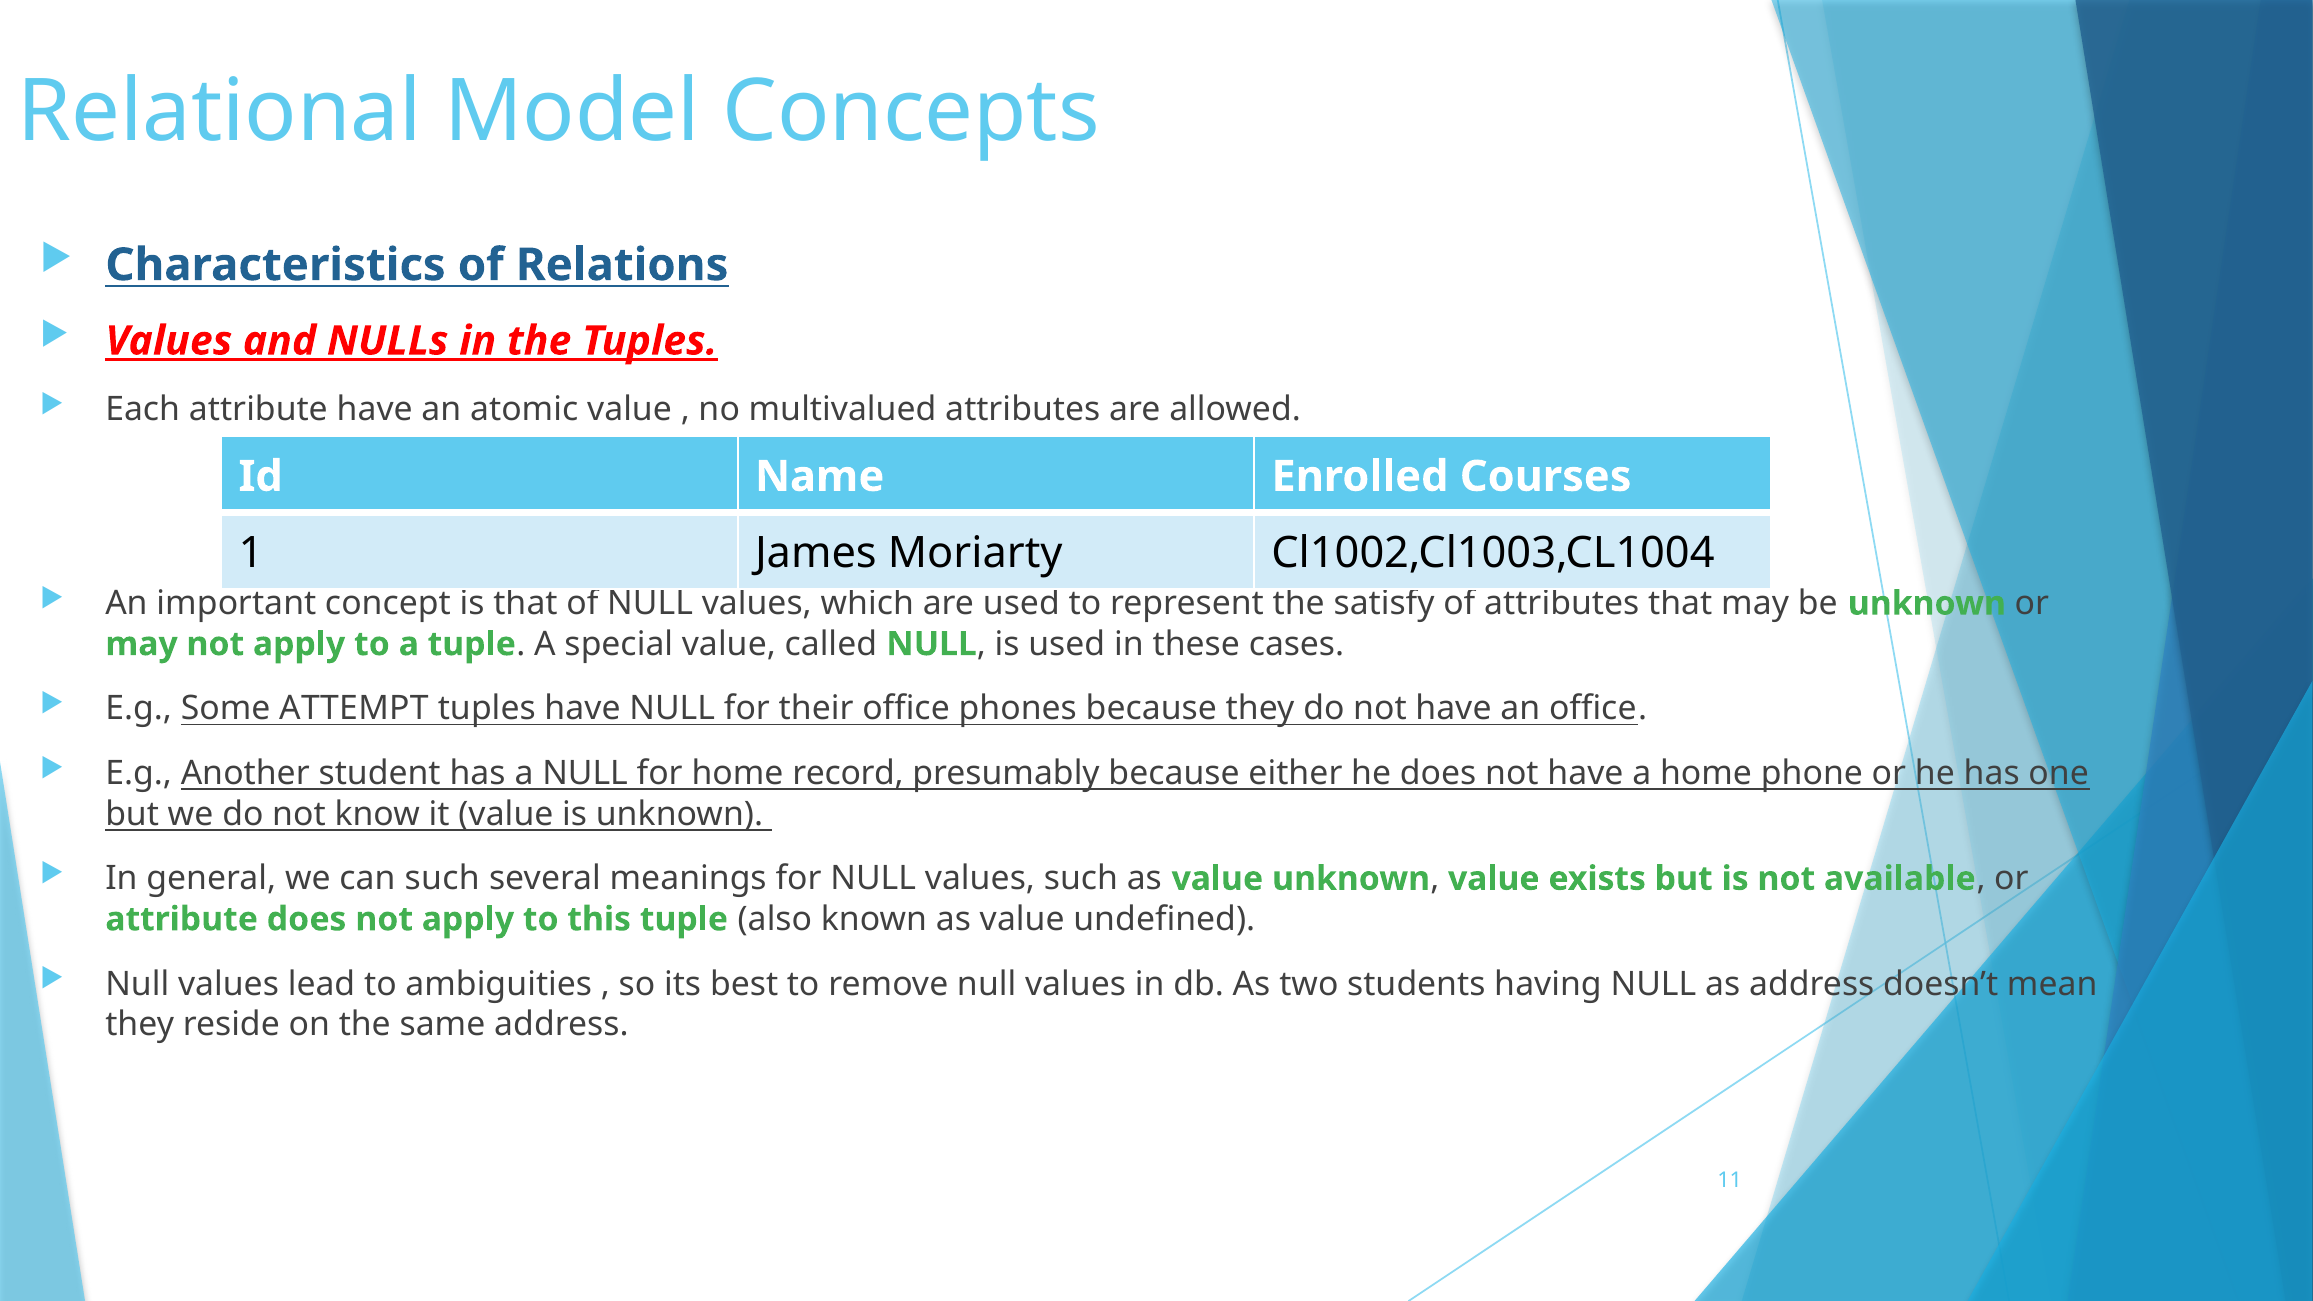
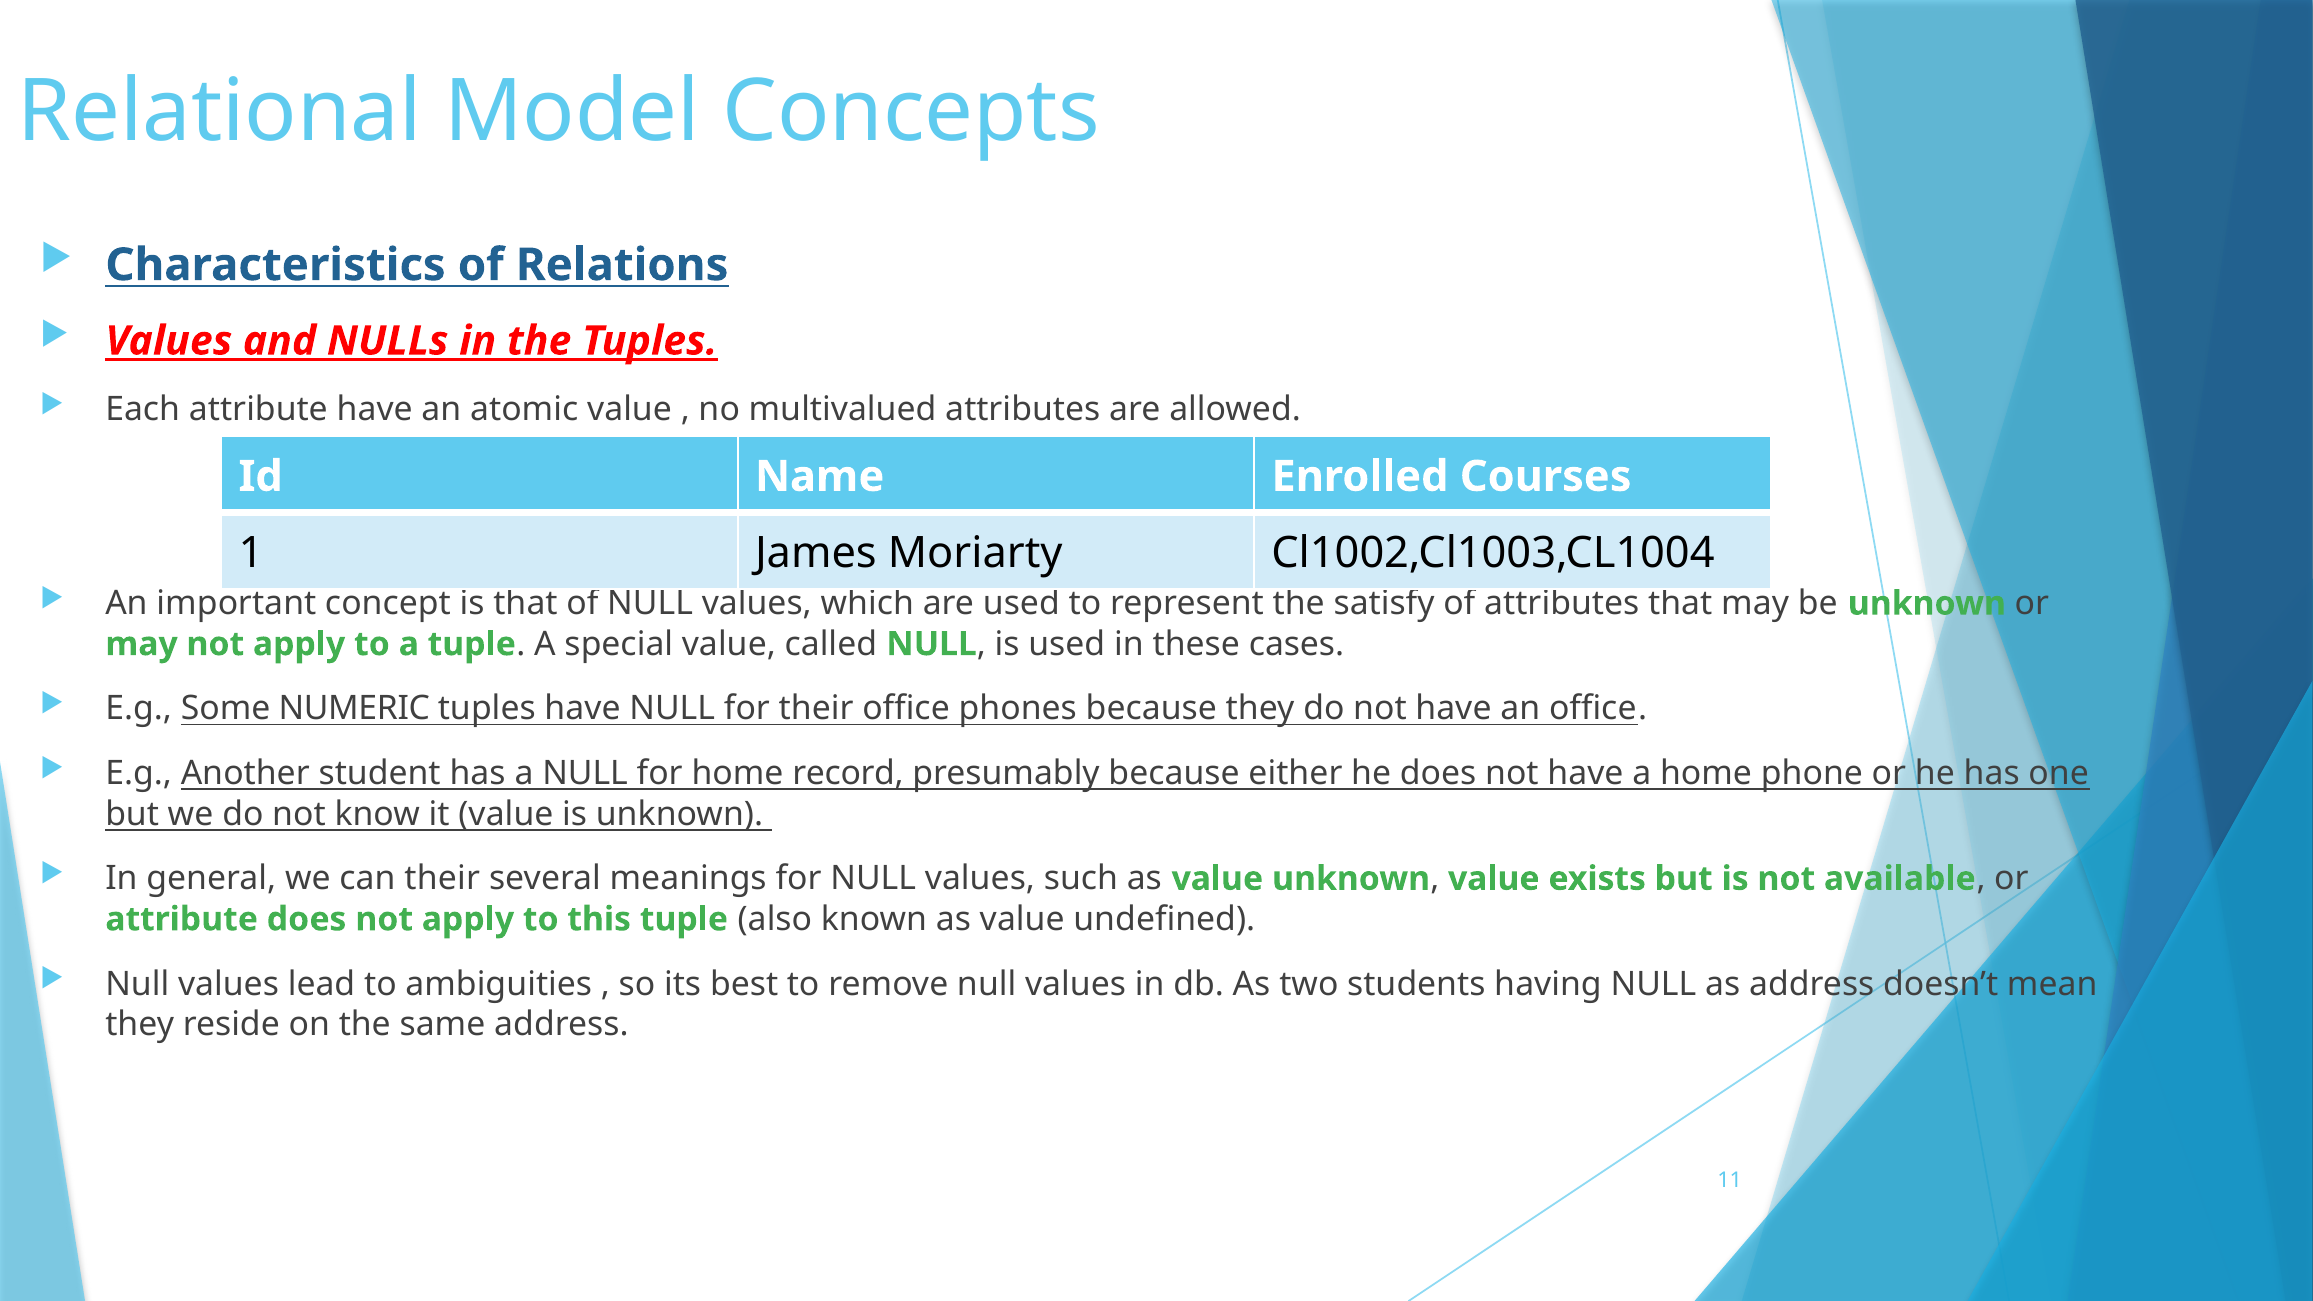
ATTEMPT: ATTEMPT -> NUMERIC (354, 709)
can such: such -> their (442, 879)
